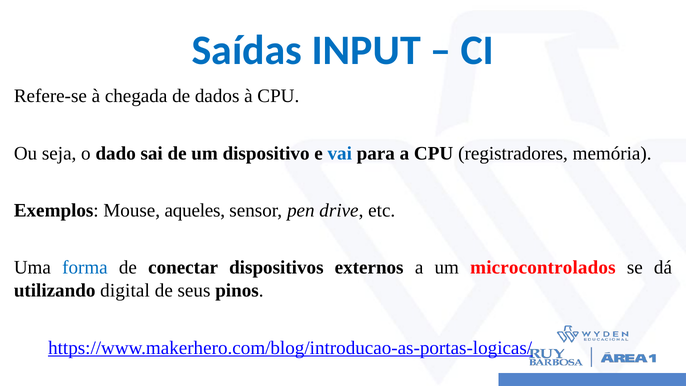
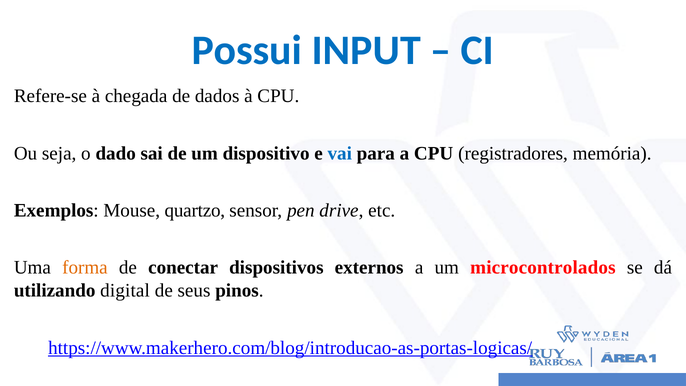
Saídas: Saídas -> Possui (247, 51)
aqueles: aqueles -> quartzo (195, 210)
forma colour: blue -> orange (85, 268)
